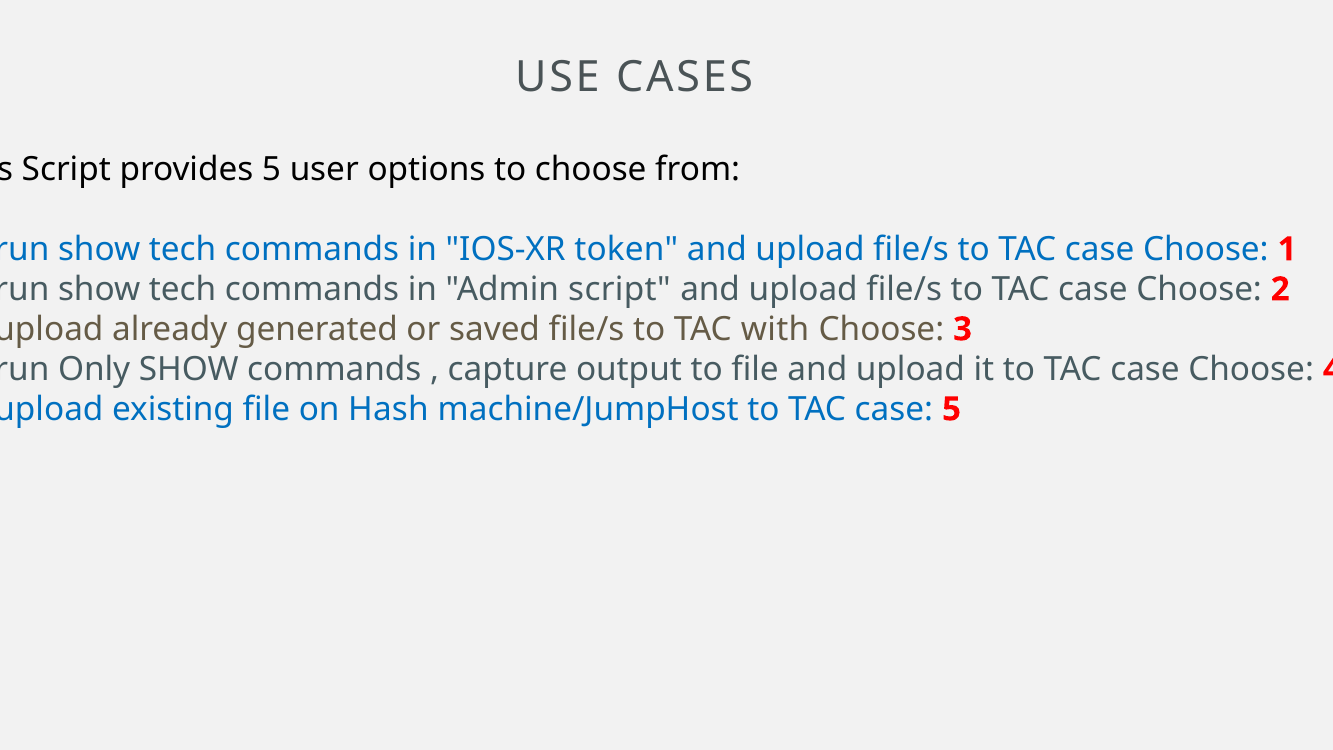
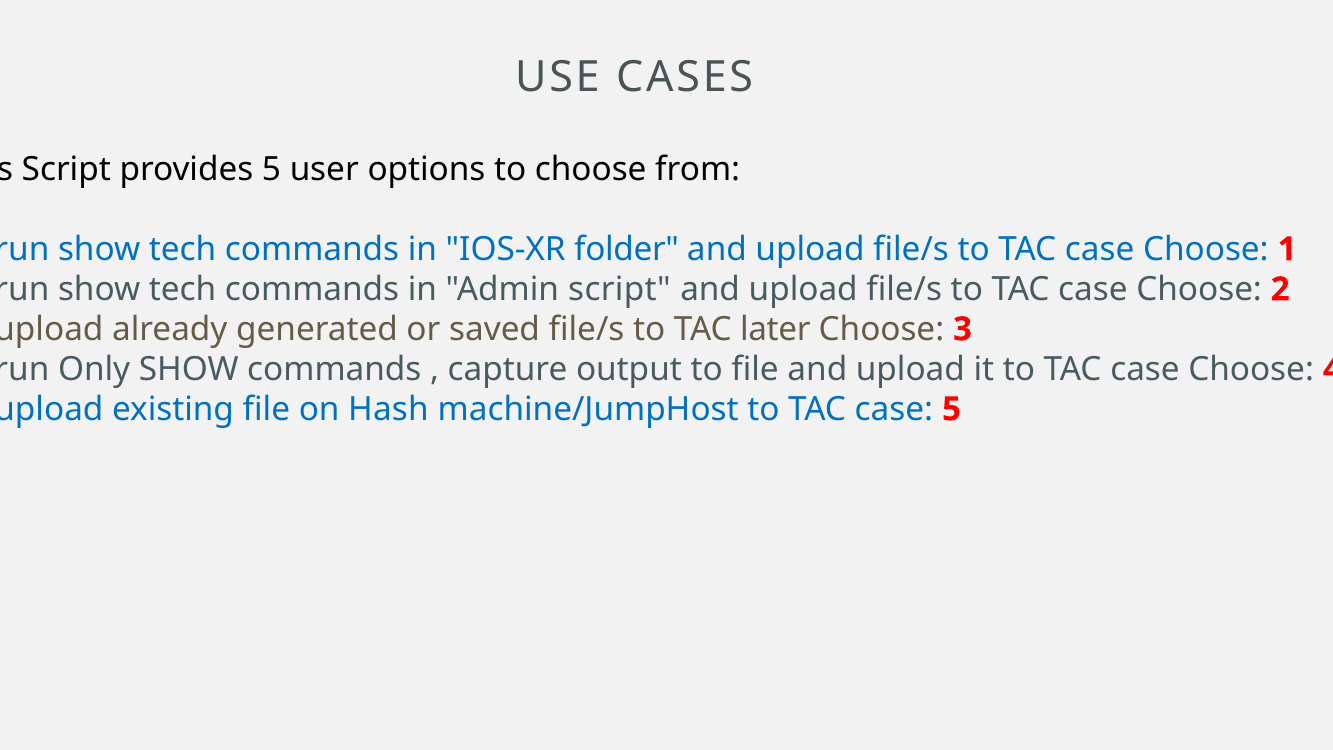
token: token -> folder (627, 249)
with: with -> later (775, 329)
